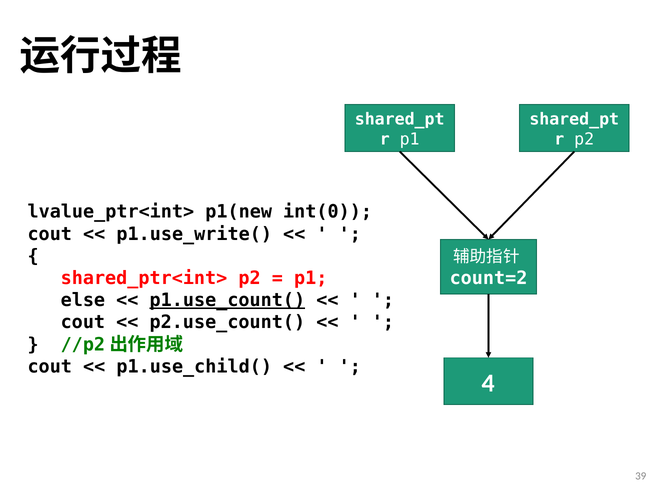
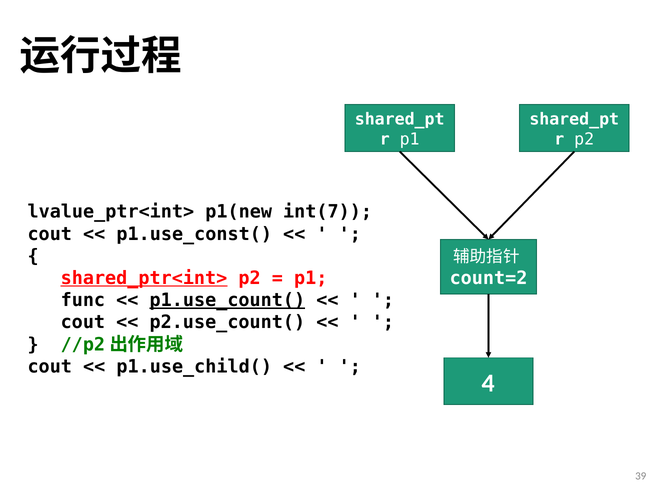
int(0: int(0 -> int(7 (328, 212)
p1.use_write(: p1.use_write( -> p1.use_const( (194, 234)
shared_ptr<int> underline: none -> present (144, 278)
else: else -> func (83, 300)
